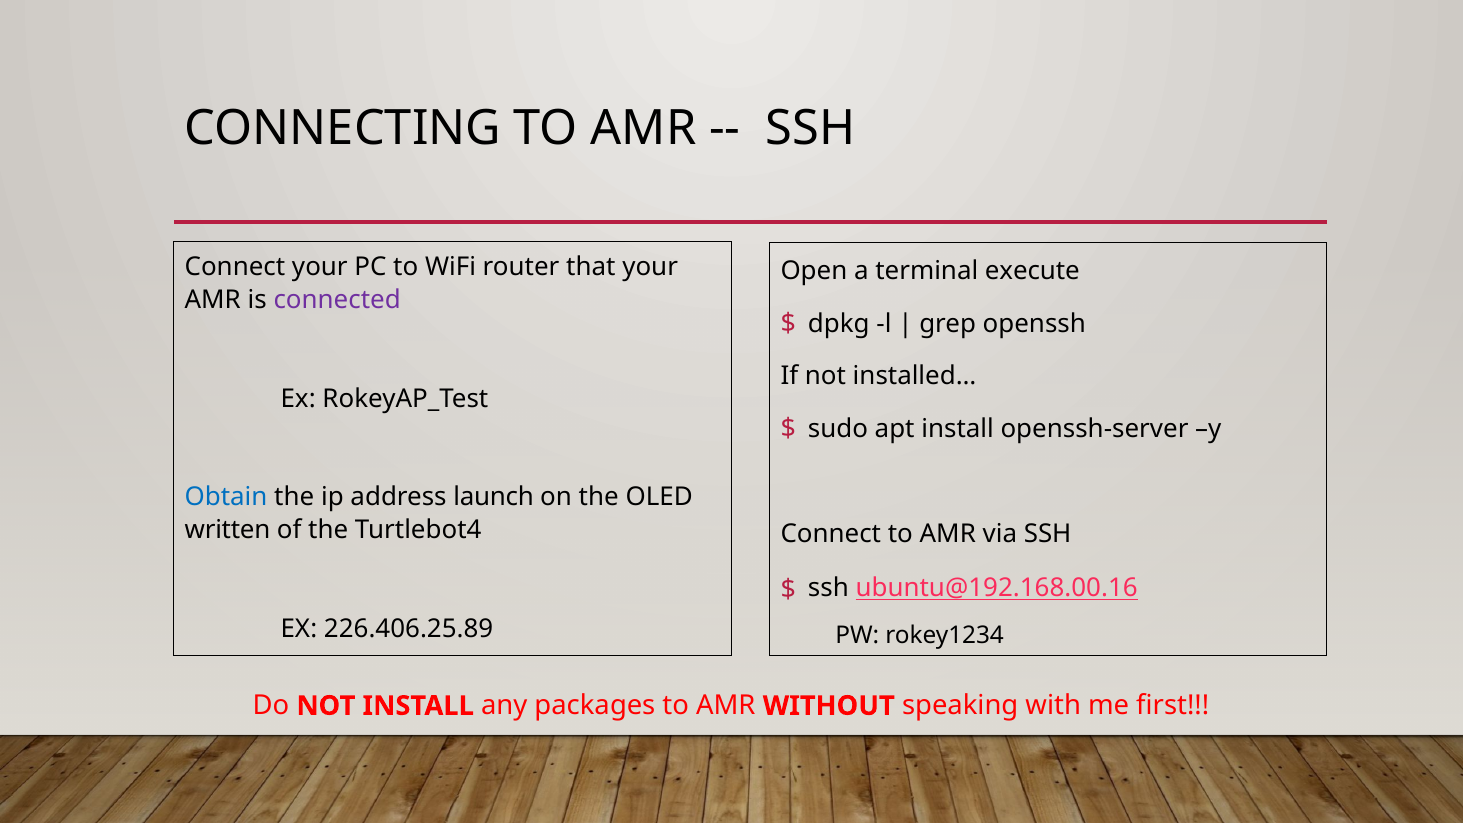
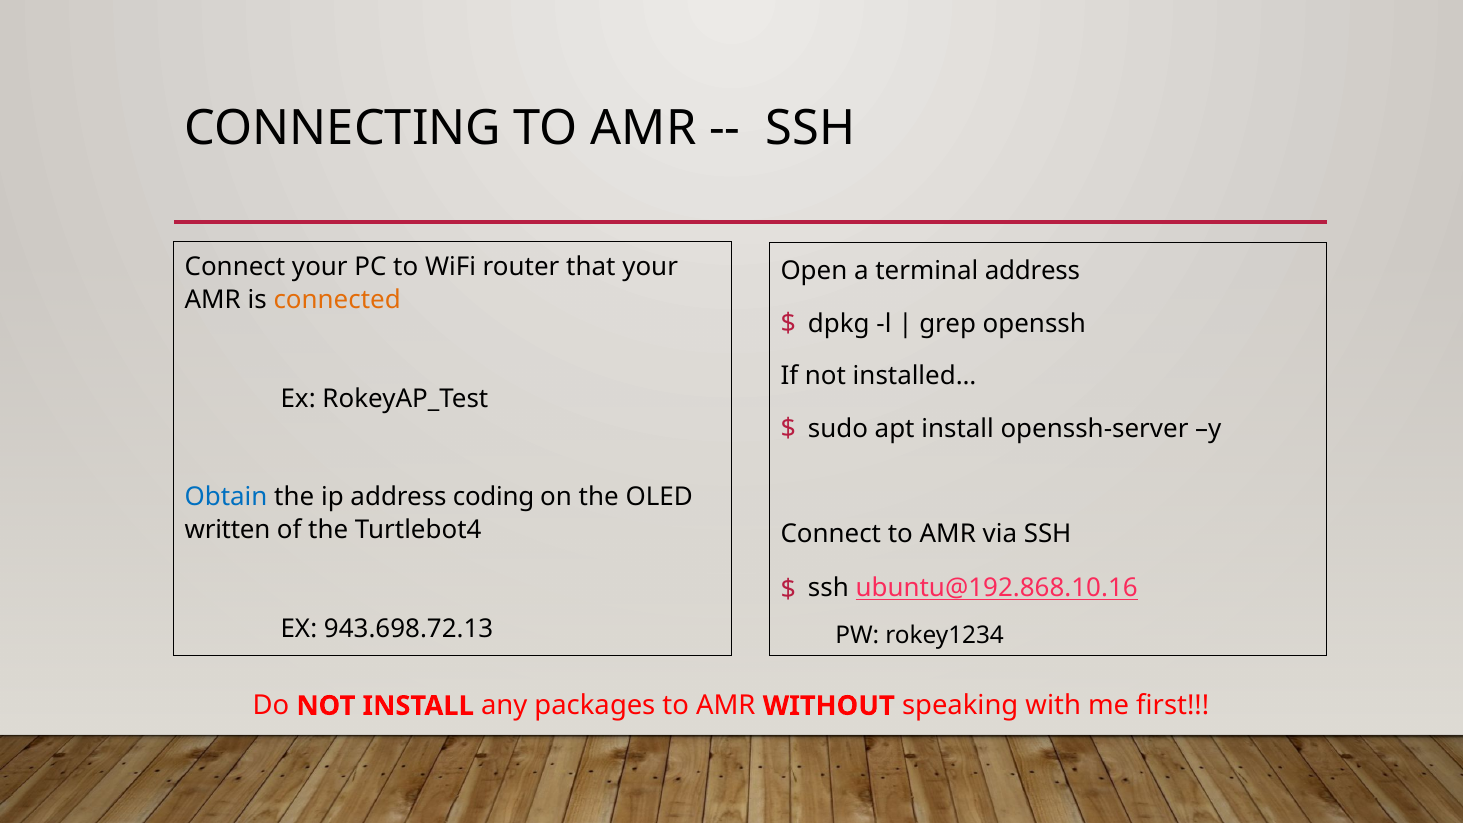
terminal execute: execute -> address (1032, 271)
connected colour: purple -> orange (337, 300)
launch: launch -> coding (494, 497)
ubuntu@192.168.00.16: ubuntu@192.168.00.16 -> ubuntu@192.868.10.16 (997, 587)
226.406.25.89: 226.406.25.89 -> 943.698.72.13 (409, 629)
